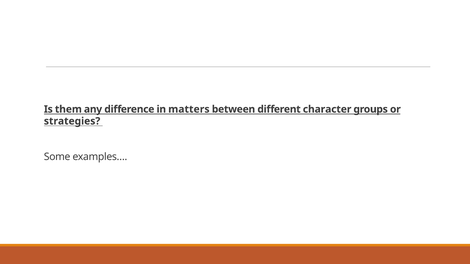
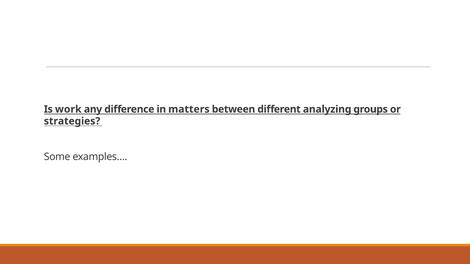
them: them -> work (68, 109)
character: character -> analyzing (327, 109)
